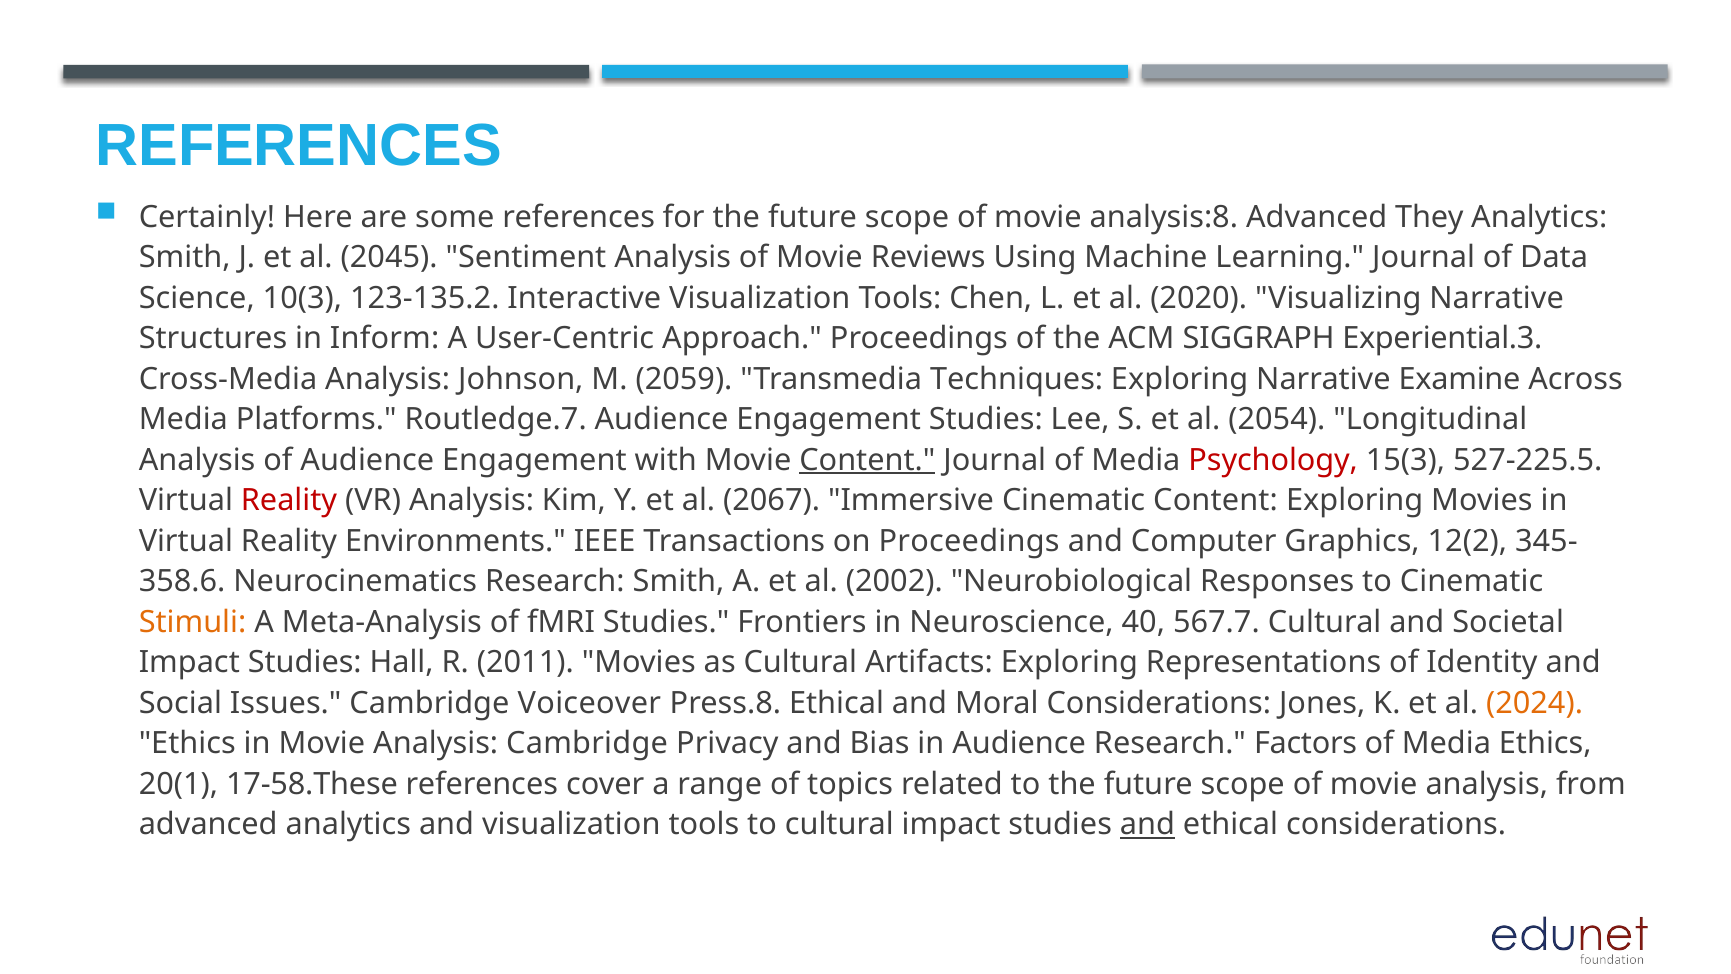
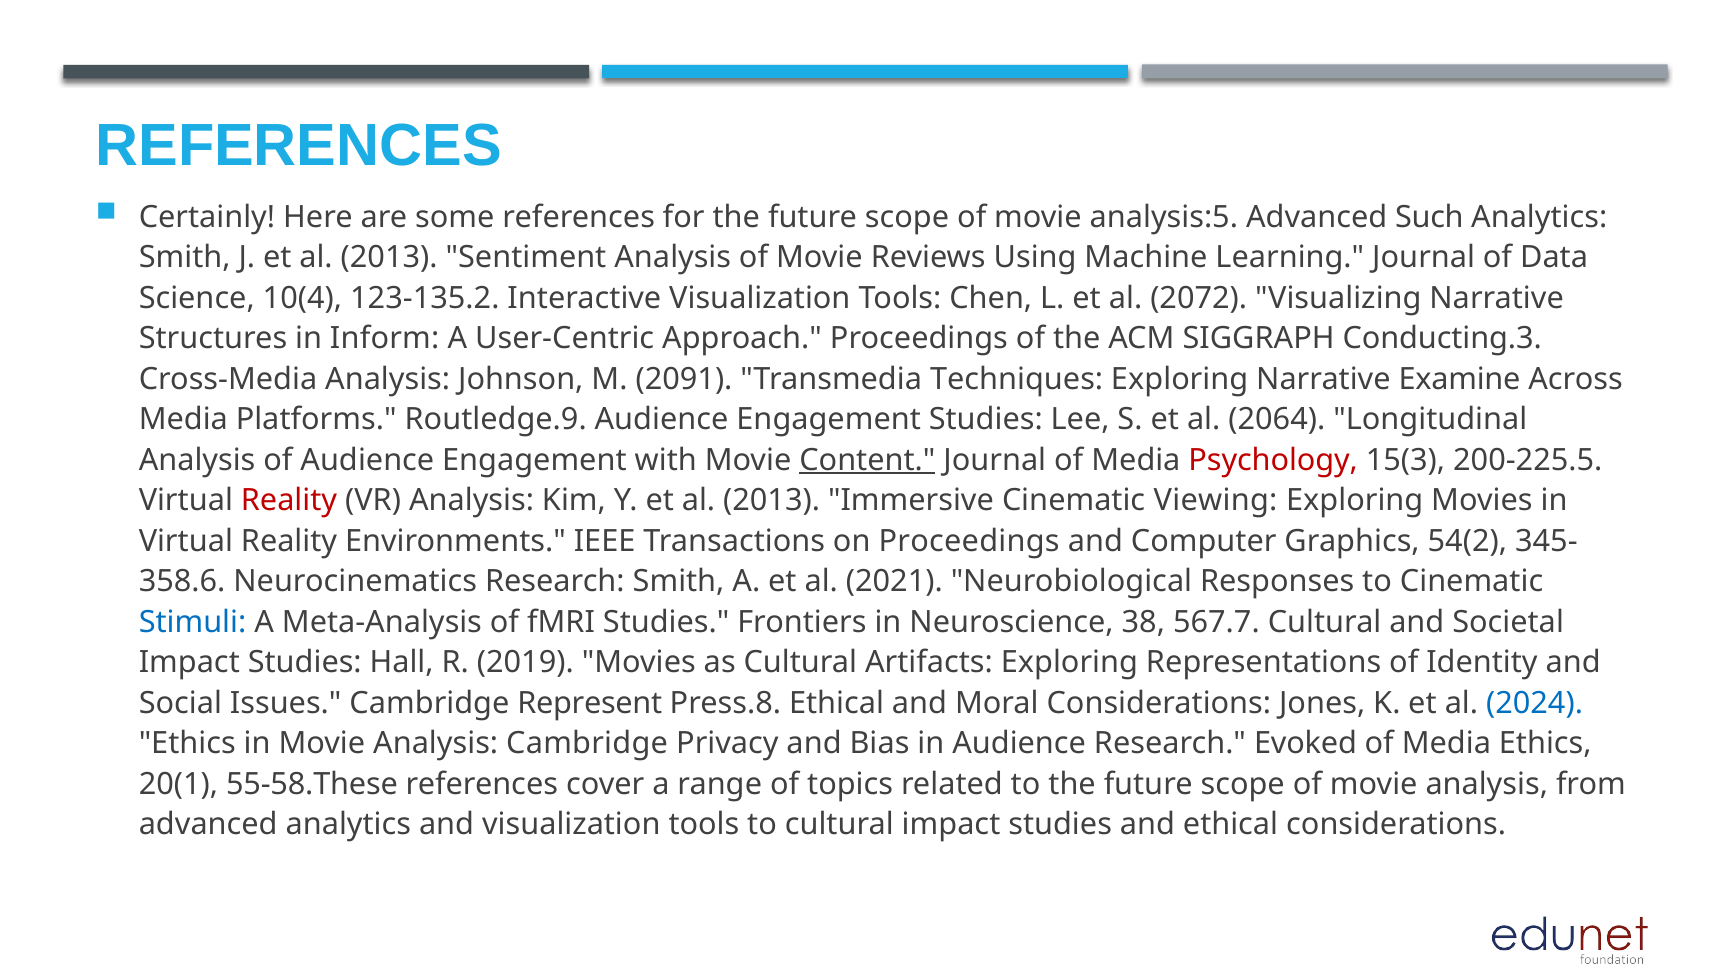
analysis:8: analysis:8 -> analysis:5 (1164, 217)
They: They -> Such (1429, 217)
J et al 2045: 2045 -> 2013 (389, 257)
10(3: 10(3 -> 10(4 (302, 298)
2020: 2020 -> 2072 (1199, 298)
Experiential.3: Experiential.3 -> Conducting.3 (1442, 338)
2059: 2059 -> 2091 (684, 379)
Routledge.7: Routledge.7 -> Routledge.9 (496, 419)
2054: 2054 -> 2064 (1277, 419)
527-225.5: 527-225.5 -> 200-225.5 (1528, 460)
Y et al 2067: 2067 -> 2013 (772, 500)
Cinematic Content: Content -> Viewing (1216, 500)
12(2: 12(2 -> 54(2 (1467, 541)
2002: 2002 -> 2021 (894, 581)
Stimuli colour: orange -> blue (193, 622)
40: 40 -> 38 (1143, 622)
2011: 2011 -> 2019 (525, 662)
Voiceover: Voiceover -> Represent (590, 703)
2024 colour: orange -> blue (1535, 703)
Factors: Factors -> Evoked (1305, 743)
17-58.These: 17-58.These -> 55-58.These (312, 784)
and underline: present -> none (1147, 824)
